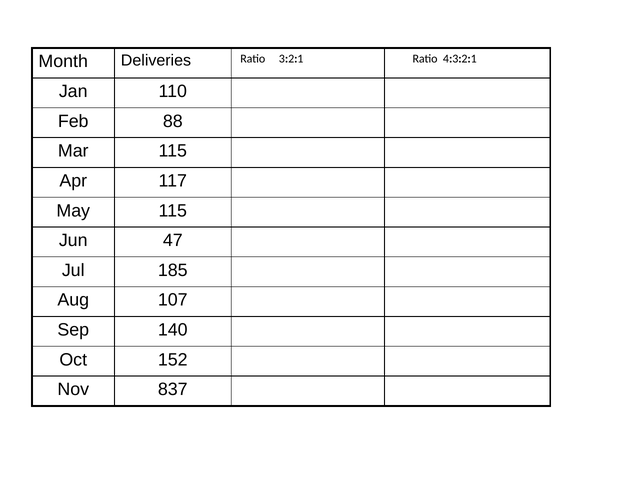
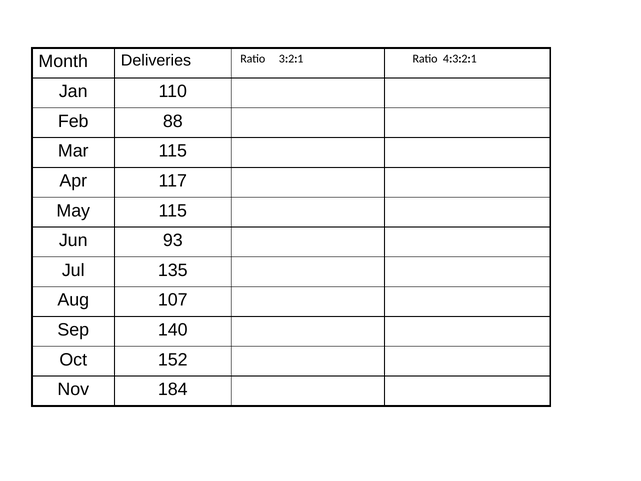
47: 47 -> 93 (173, 240)
185: 185 -> 135 (173, 270)
837: 837 -> 184 (173, 389)
